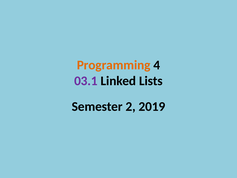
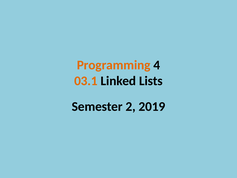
03.1 colour: purple -> orange (86, 81)
